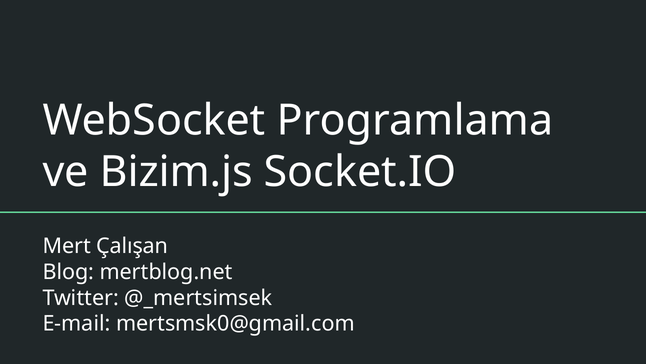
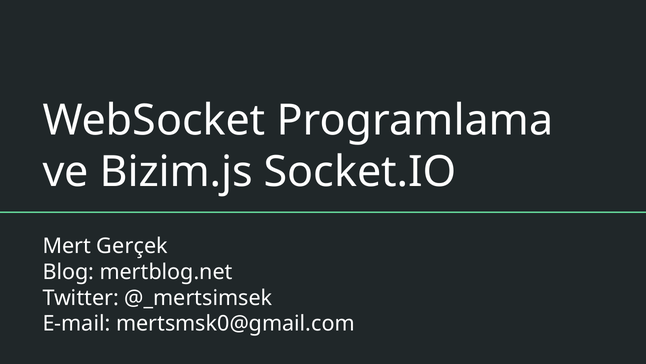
Çalışan: Çalışan -> Gerçek (132, 246)
